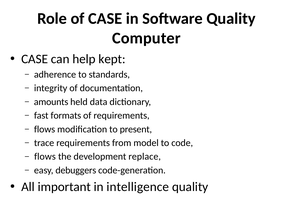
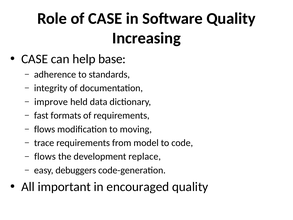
Computer: Computer -> Increasing (146, 38)
kept: kept -> base (112, 59)
amounts: amounts -> improve (51, 102)
present: present -> moving (136, 129)
intelligence: intelligence -> encouraged (138, 187)
